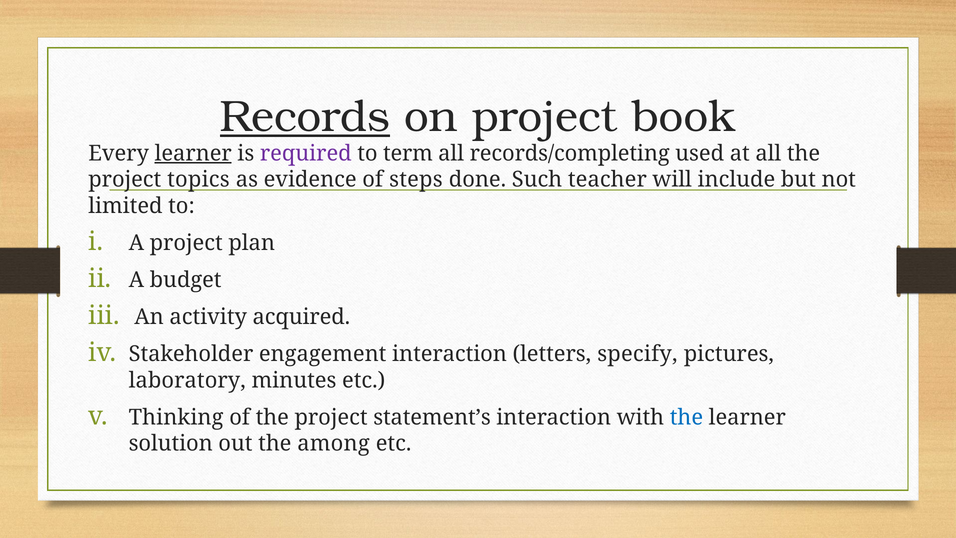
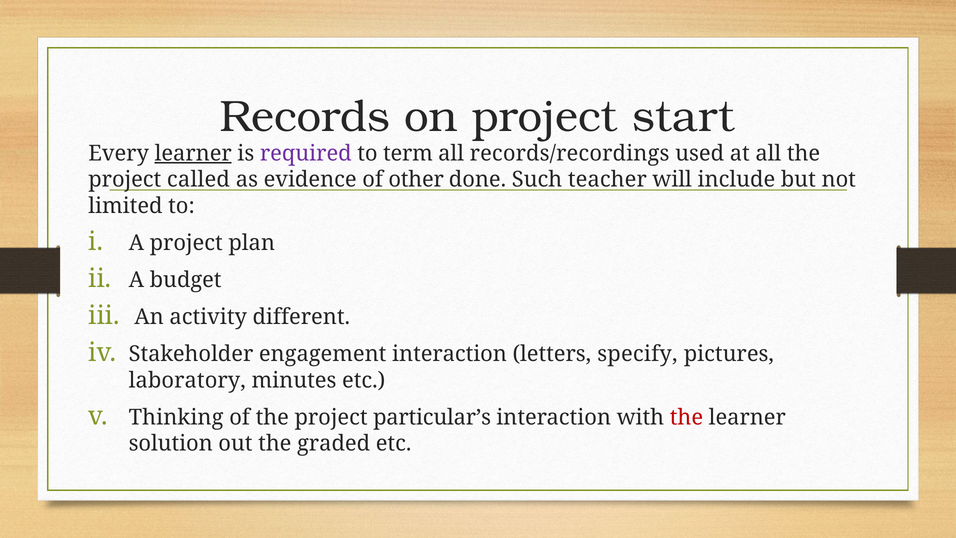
Records underline: present -> none (305, 117)
book: book -> start (683, 117)
records/completing: records/completing -> records/recordings (570, 153)
topics: topics -> called (198, 180)
steps: steps -> other (416, 180)
acquired: acquired -> different (301, 317)
statement’s: statement’s -> particular’s (432, 417)
the colour: blue -> red (686, 417)
among: among -> graded (334, 444)
